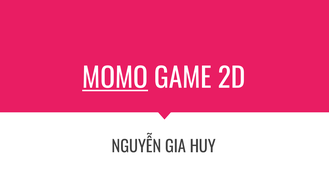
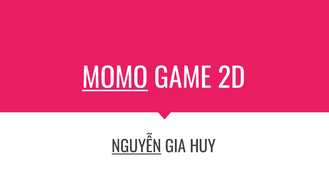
NGUYỄN underline: none -> present (136, 147)
